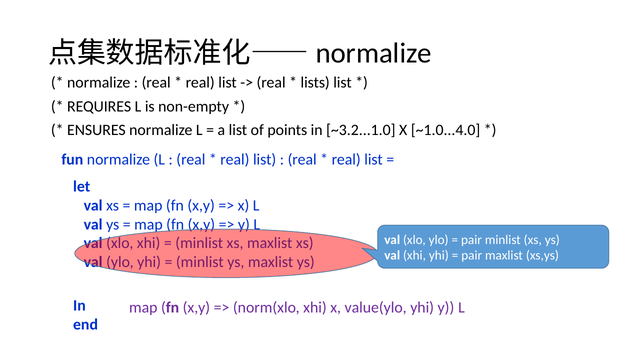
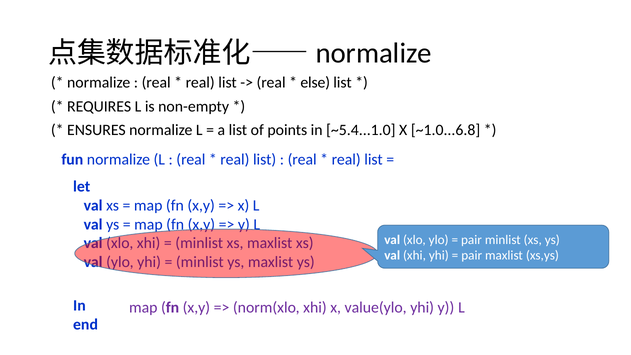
lists: lists -> else (315, 83)
~3.2...1.0: ~3.2...1.0 -> ~5.4...1.0 (361, 130)
~1.0...4.0: ~1.0...4.0 -> ~1.0...6.8 (446, 130)
